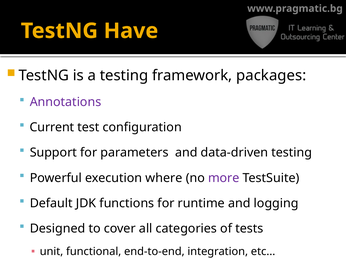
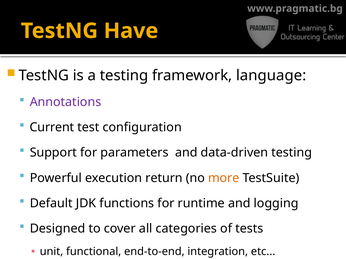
packages: packages -> language (271, 75)
where: where -> return (164, 178)
more colour: purple -> orange (224, 178)
